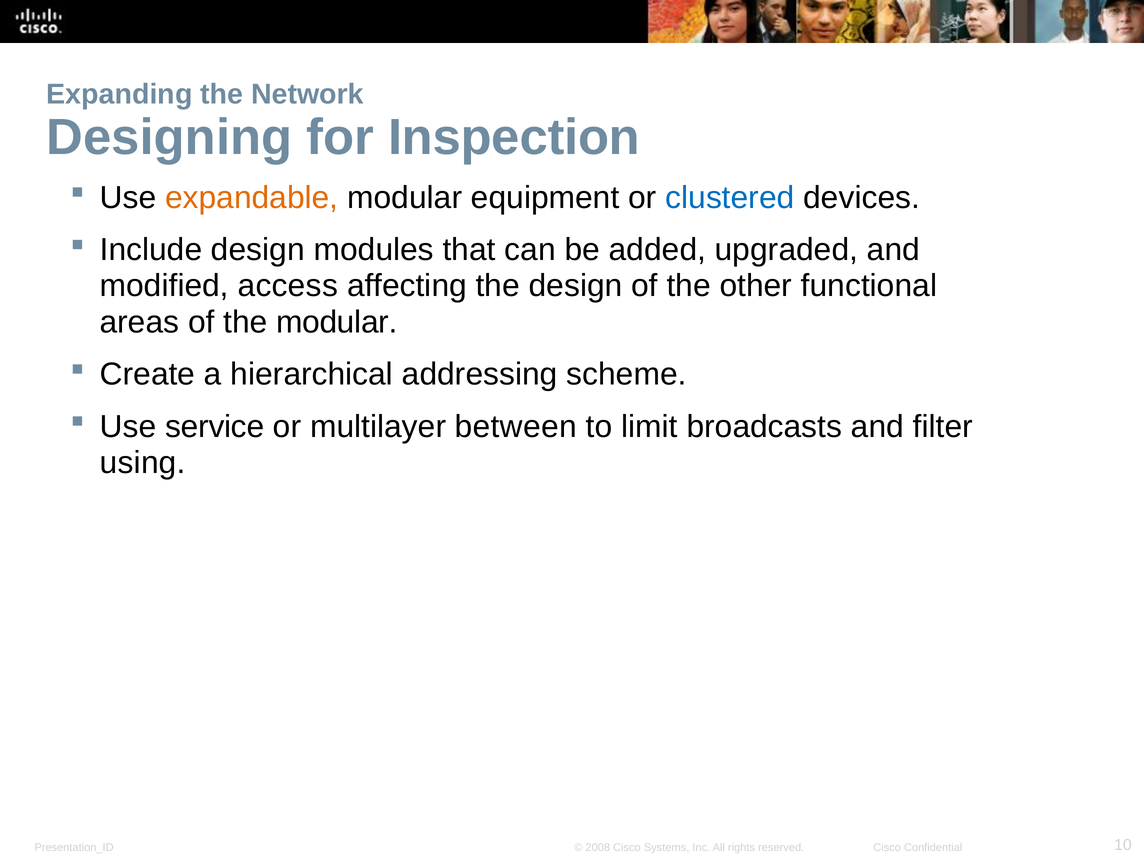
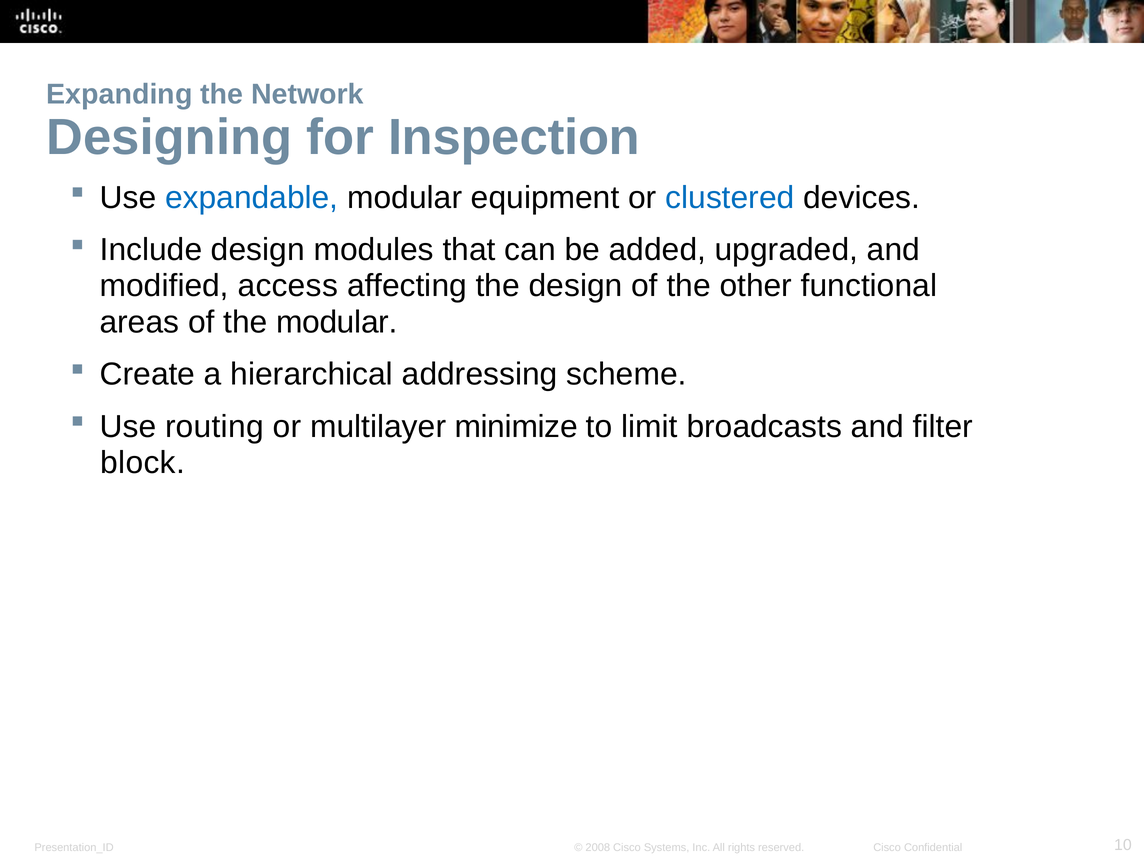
expandable colour: orange -> blue (252, 198)
service: service -> routing (214, 427)
between: between -> minimize (516, 427)
using: using -> block (143, 463)
